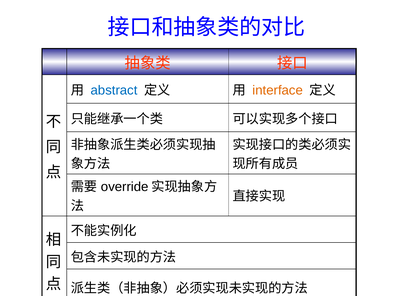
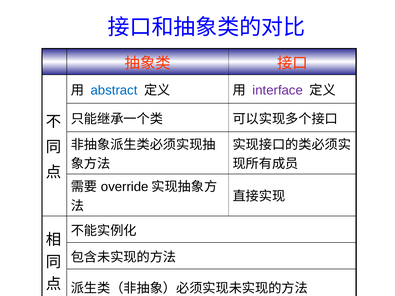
interface colour: orange -> purple (278, 90)
